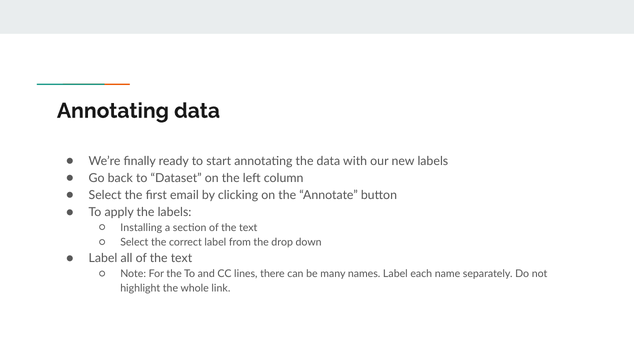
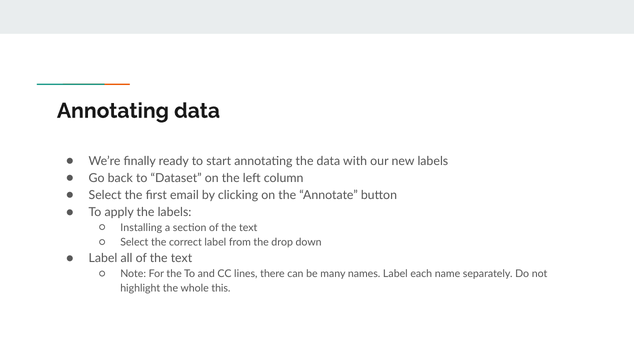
link: link -> this (221, 288)
